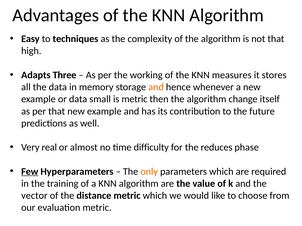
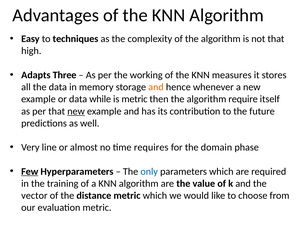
small: small -> while (100, 99)
change: change -> require (243, 99)
new underline: none -> present (76, 111)
real: real -> line (49, 148)
difficulty: difficulty -> requires (151, 148)
reduces: reduces -> domain (216, 148)
only colour: orange -> blue (149, 172)
